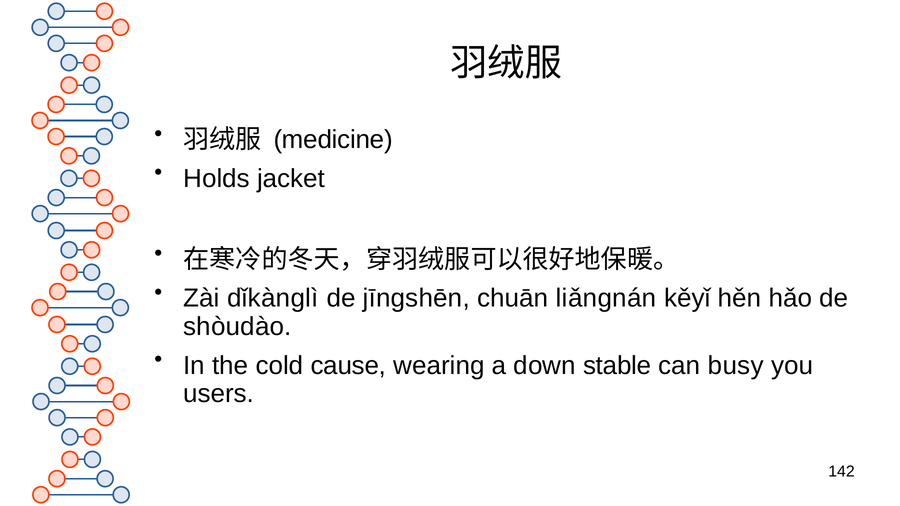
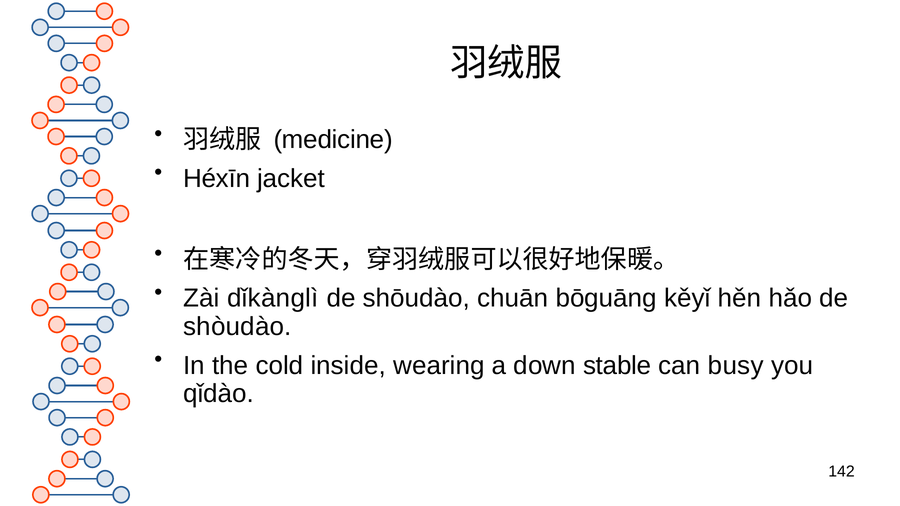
Holds: Holds -> Héxīn (217, 179)
jīngshēn: jīngshēn -> shōudào (416, 299)
liǎngnán: liǎngnán -> bōguāng (606, 299)
cause: cause -> inside (348, 366)
users: users -> qǐdào (219, 394)
